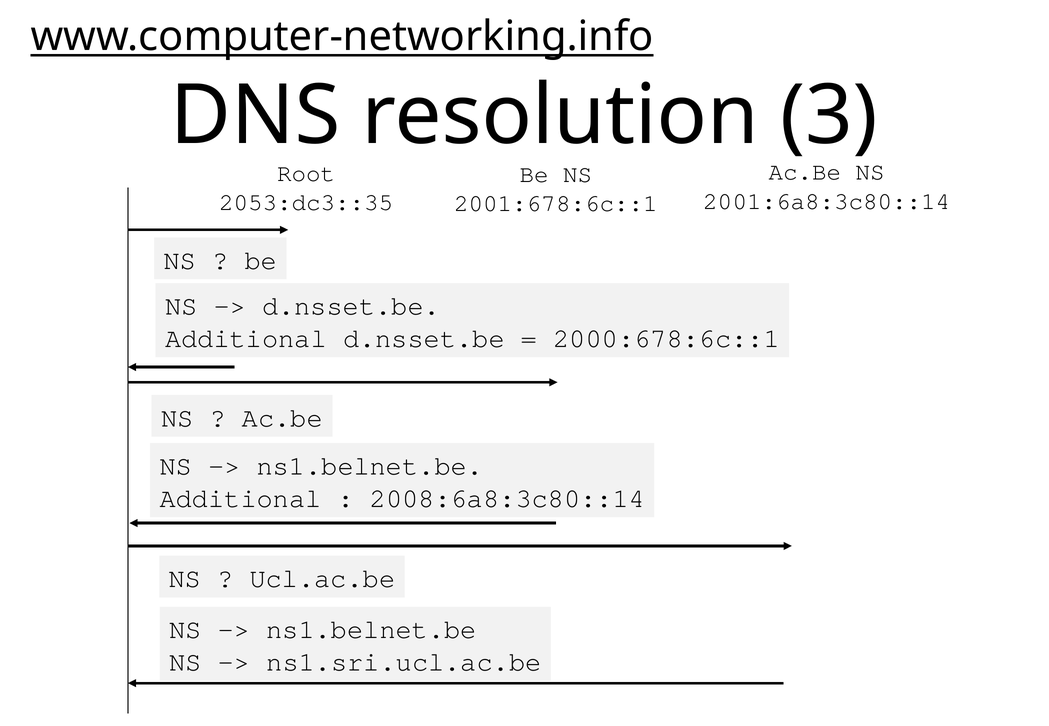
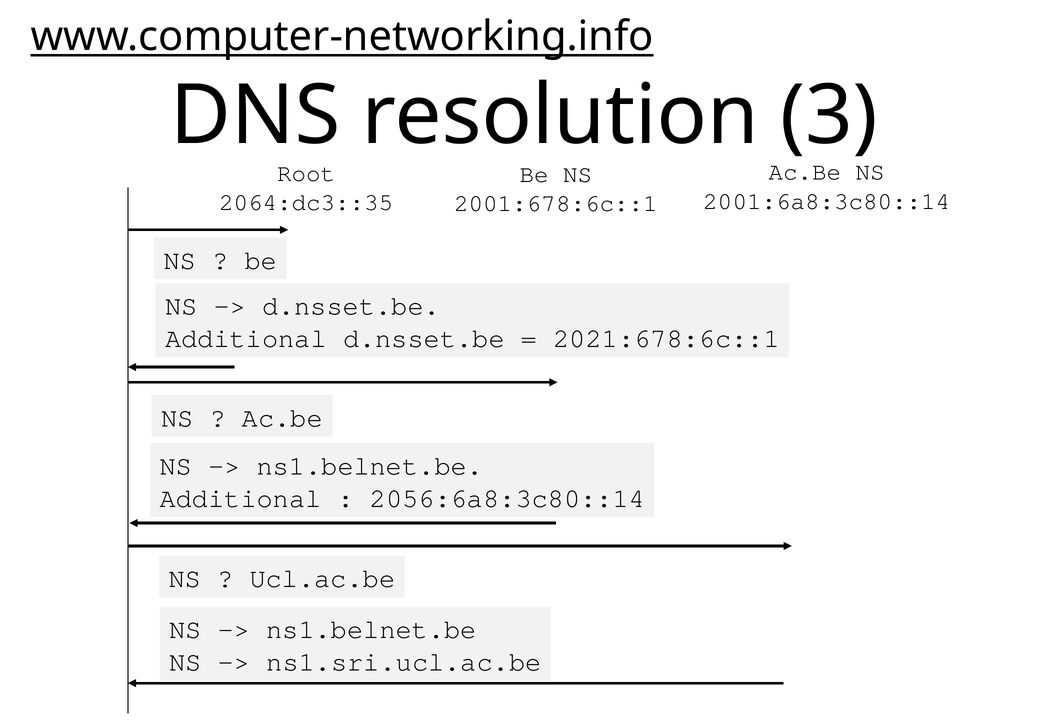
2053:dc3::35: 2053:dc3::35 -> 2064:dc3::35 (306, 202)
2000:678:6c::1: 2000:678:6c::1 -> 2021:678:6c::1 (667, 338)
2008:6a8:3c80::14: 2008:6a8:3c80::14 -> 2056:6a8:3c80::14 (507, 498)
